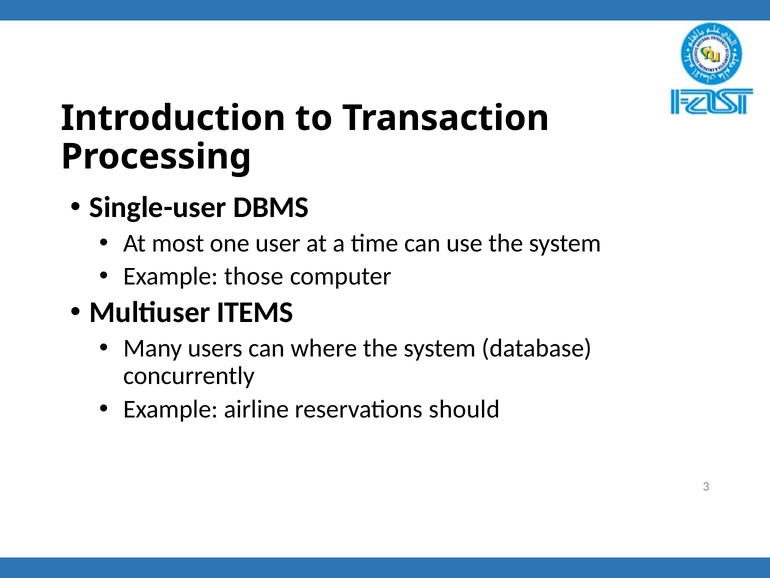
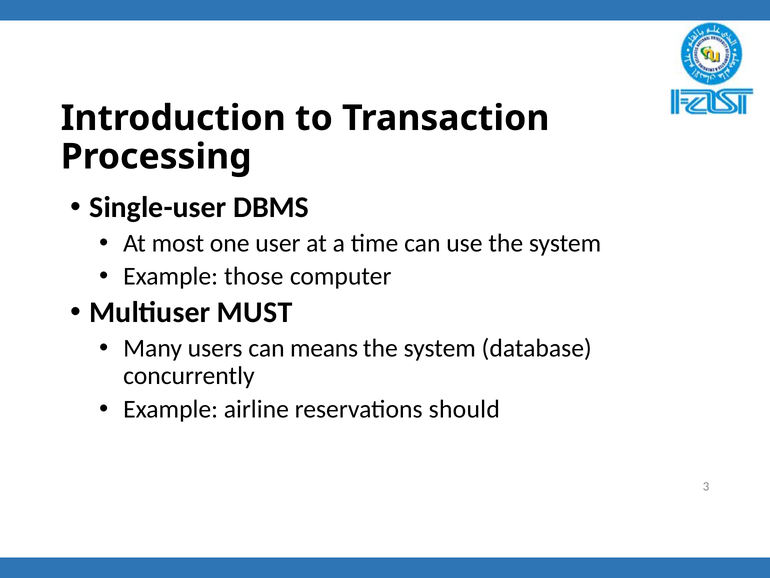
ITEMS: ITEMS -> MUST (255, 312)
where: where -> means (324, 348)
